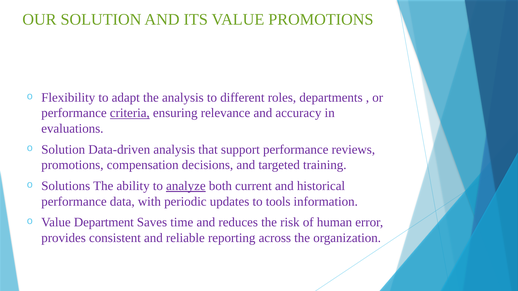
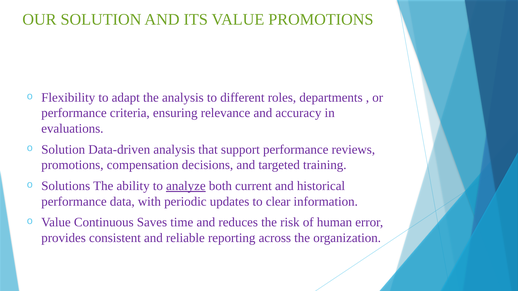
criteria underline: present -> none (130, 113)
tools: tools -> clear (278, 202)
Department: Department -> Continuous (104, 223)
